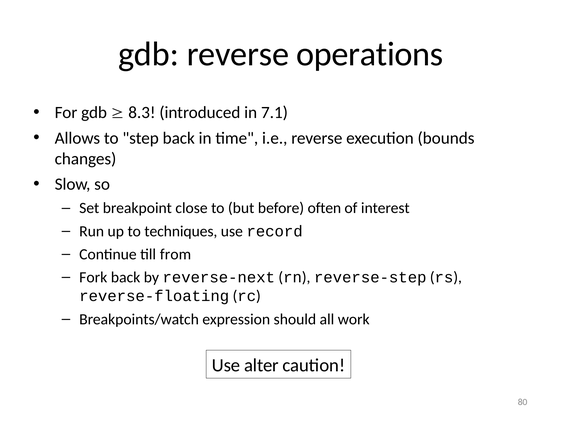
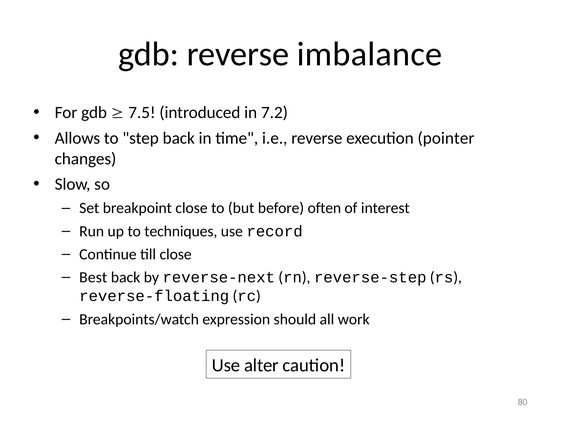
operations: operations -> imbalance (370, 54)
8.3: 8.3 -> 7.5 (142, 112)
7.1: 7.1 -> 7.2 (274, 112)
bounds: bounds -> pointer (446, 138)
till from: from -> close (176, 254)
Fork: Fork -> Best (93, 277)
